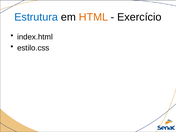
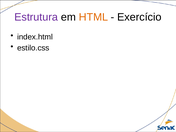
Estrutura colour: blue -> purple (36, 17)
